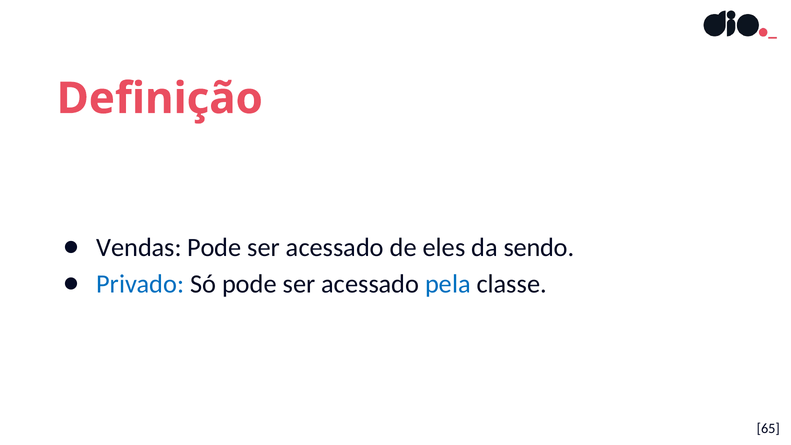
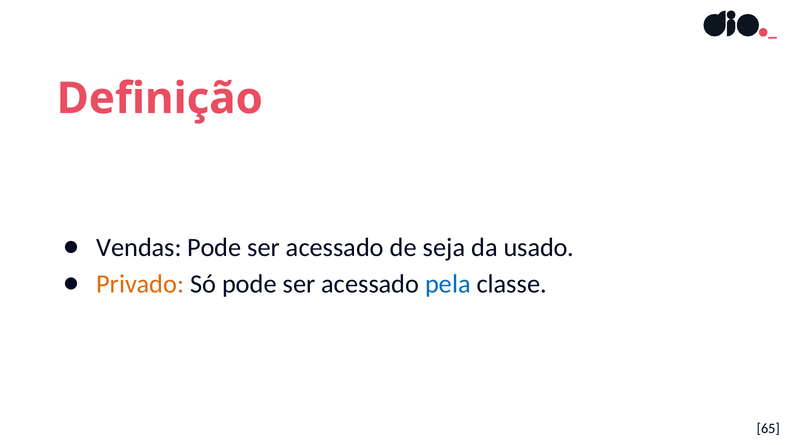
eles: eles -> seja (444, 247)
sendo: sendo -> usado (539, 247)
Privado colour: blue -> orange (140, 284)
